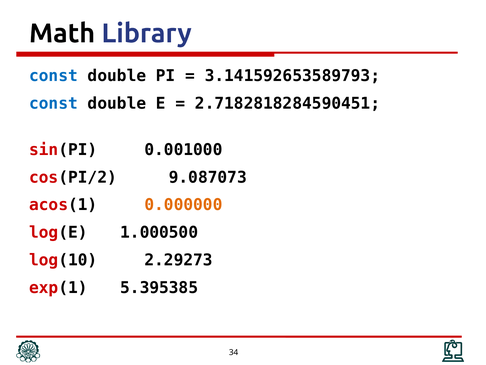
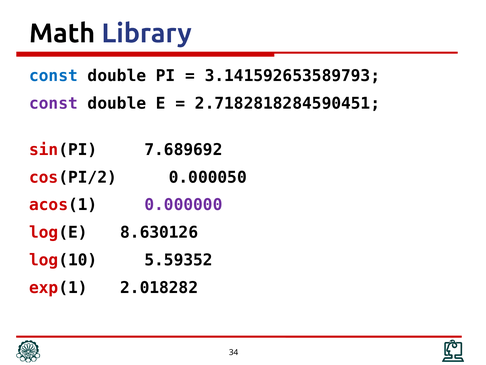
const colour: blue -> purple (54, 103)
0.001000: 0.001000 -> 7.689692 (183, 149)
9.087073: 9.087073 -> 0.000050 (208, 177)
0.000000 colour: orange -> purple (183, 205)
1.000500: 1.000500 -> 8.630126 (159, 232)
2.29273: 2.29273 -> 5.59352 (179, 260)
5.395385: 5.395385 -> 2.018282 (159, 288)
